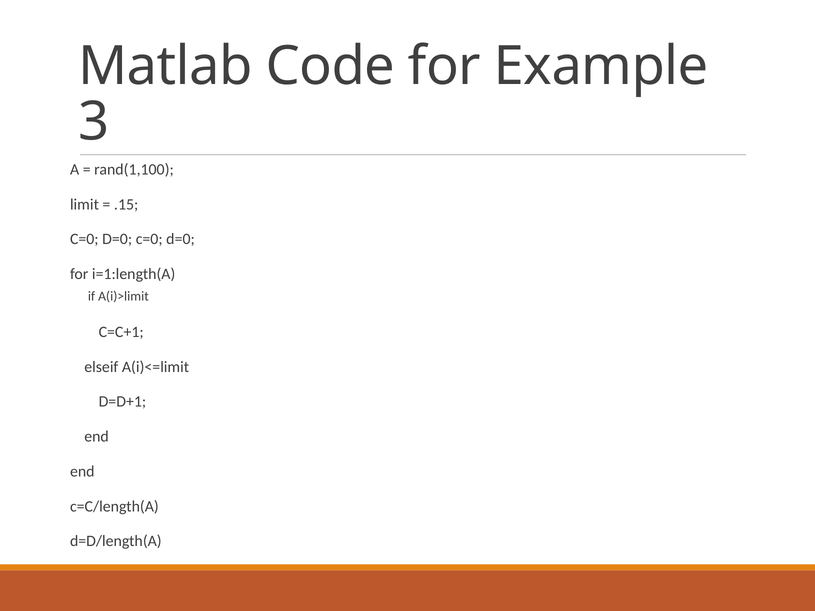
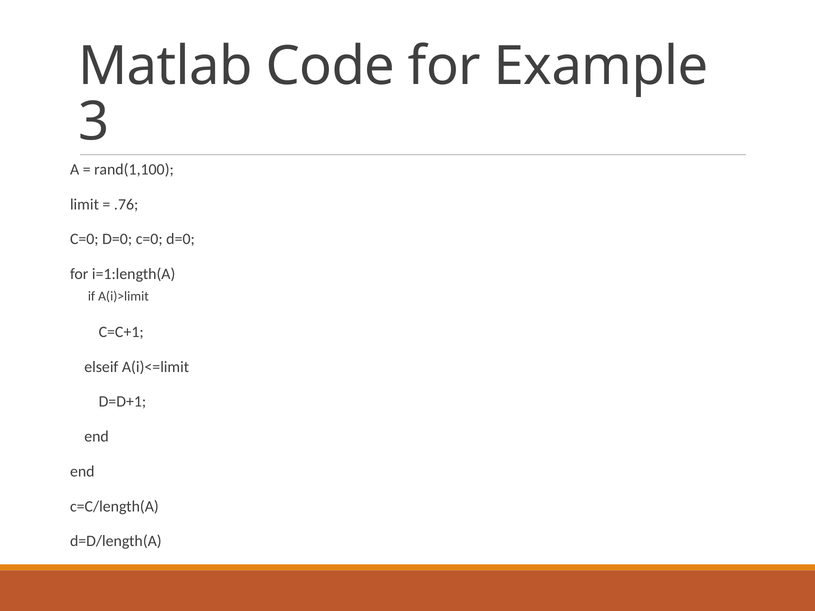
.15: .15 -> .76 (126, 204)
